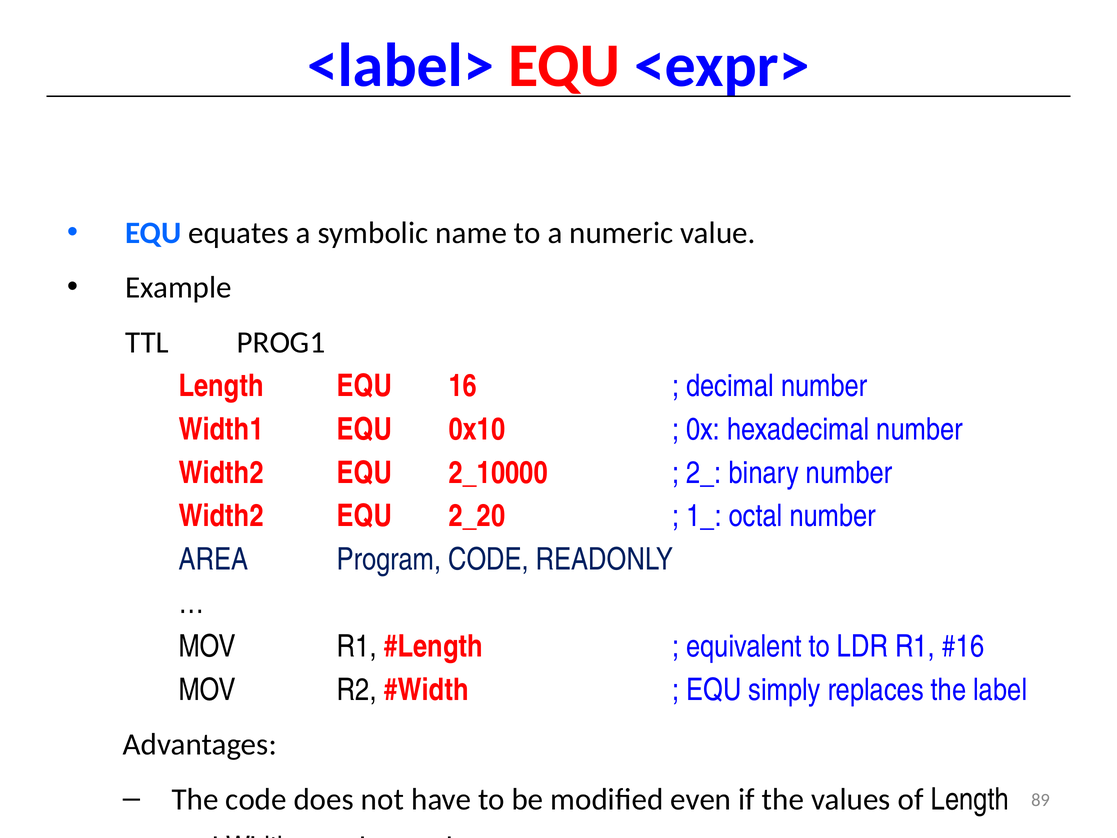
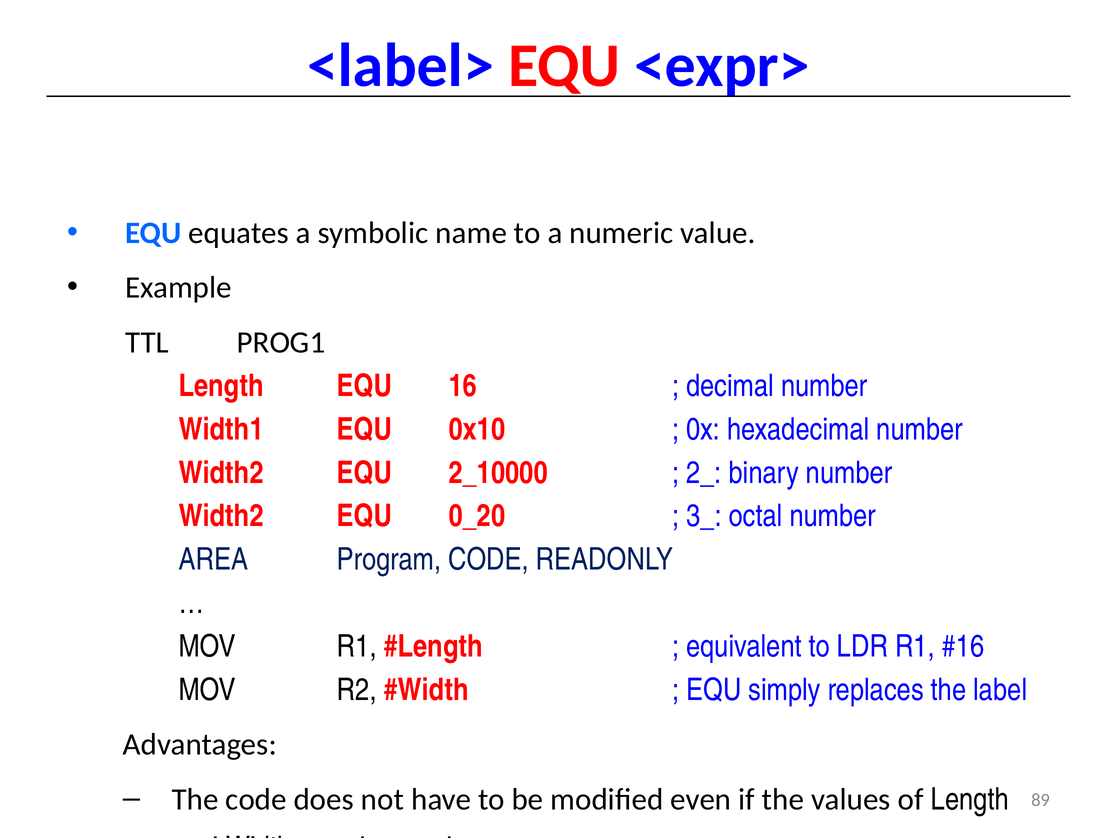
2_20: 2_20 -> 0_20 (477, 516)
1_: 1_ -> 3_ (704, 516)
